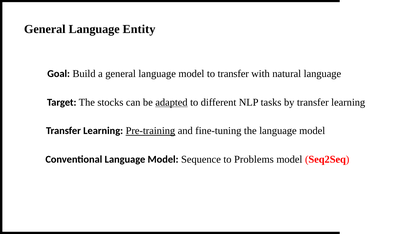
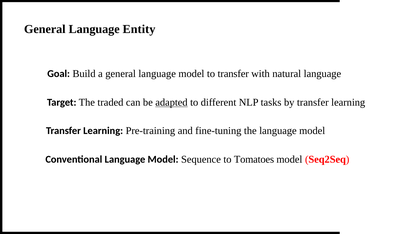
stocks: stocks -> traded (110, 102)
Pre-training underline: present -> none (150, 130)
Problems: Problems -> Tomatoes (254, 159)
